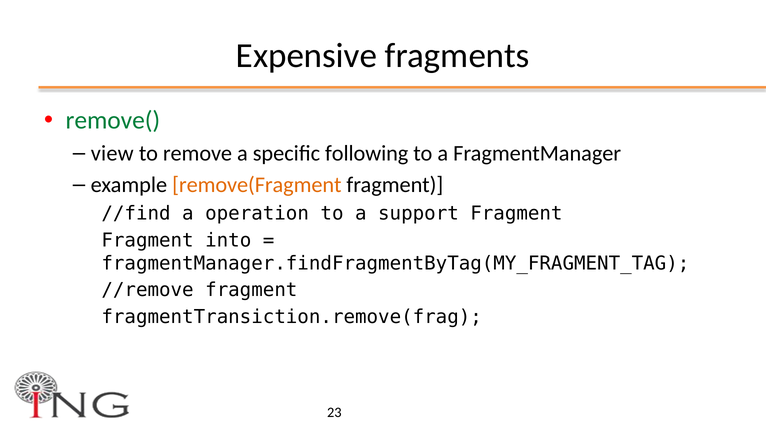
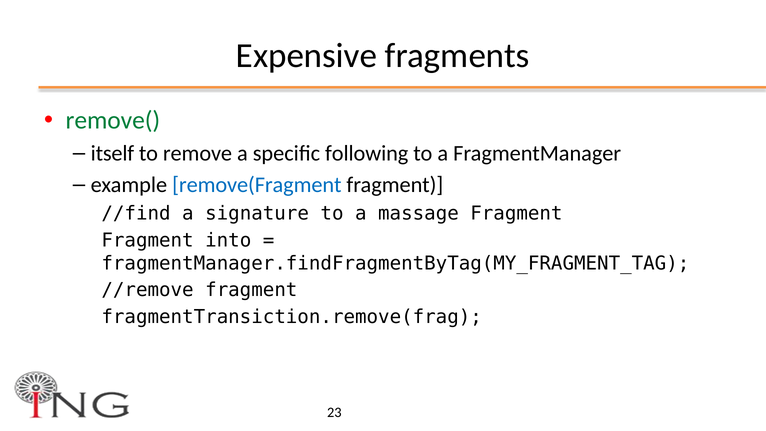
view: view -> itself (112, 154)
remove(Fragment colour: orange -> blue (257, 185)
operation: operation -> signature (257, 213)
support: support -> massage (418, 213)
